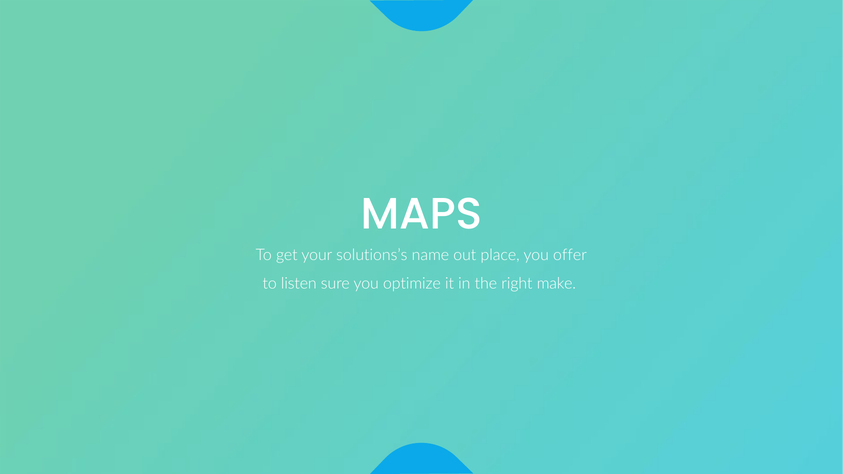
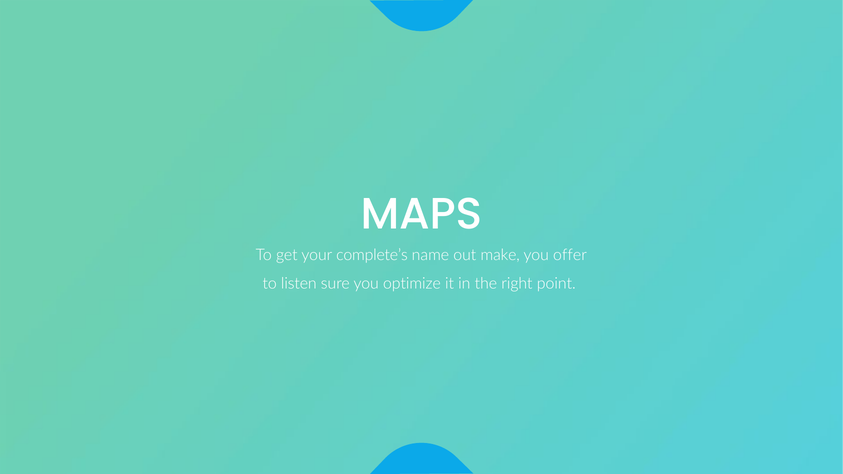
solutions’s: solutions’s -> complete’s (372, 255)
place: place -> make (500, 255)
make: make -> point (556, 284)
